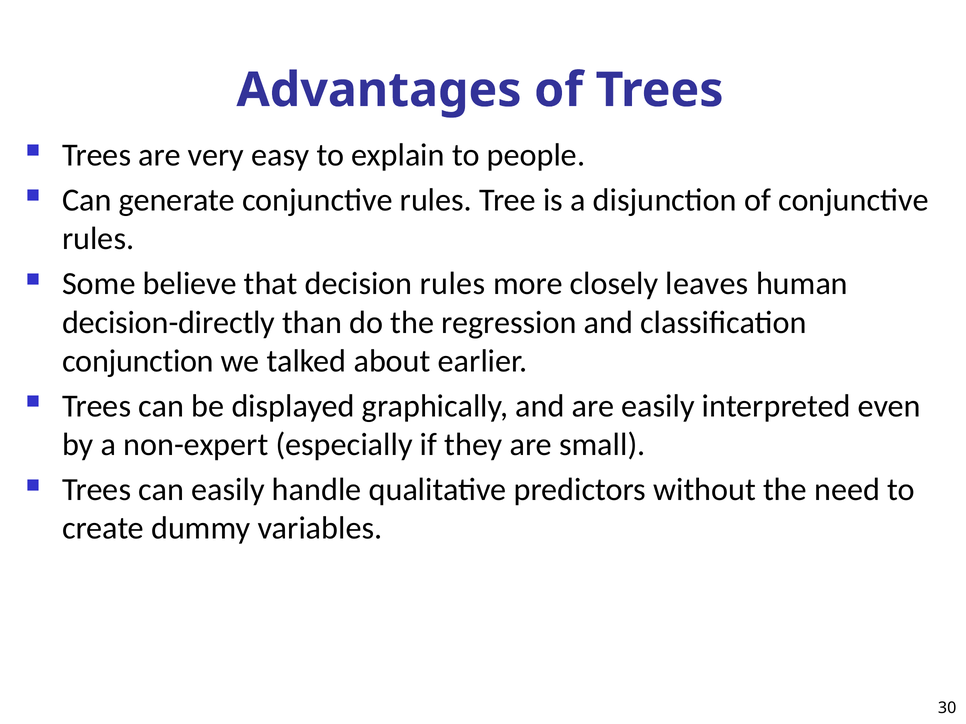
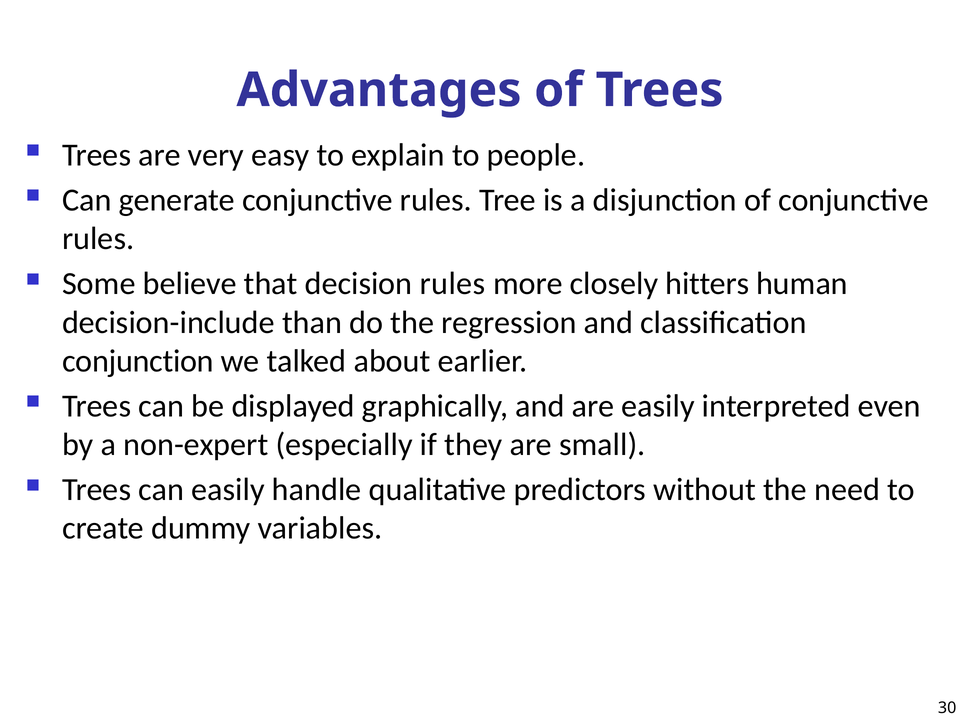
leaves: leaves -> hitters (707, 284)
decision-directly: decision-directly -> decision-include (168, 323)
